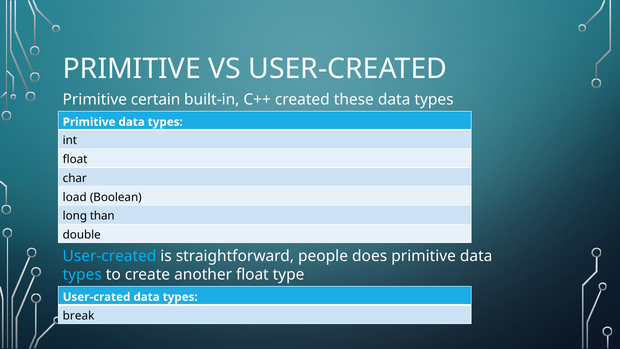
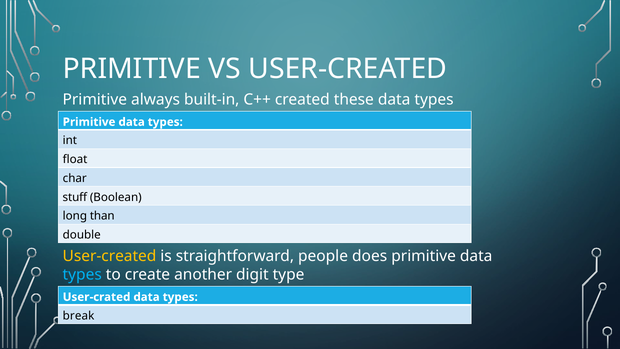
certain: certain -> always (156, 100)
load: load -> stuff (75, 197)
User-created colour: light blue -> yellow (109, 256)
another float: float -> digit (252, 274)
